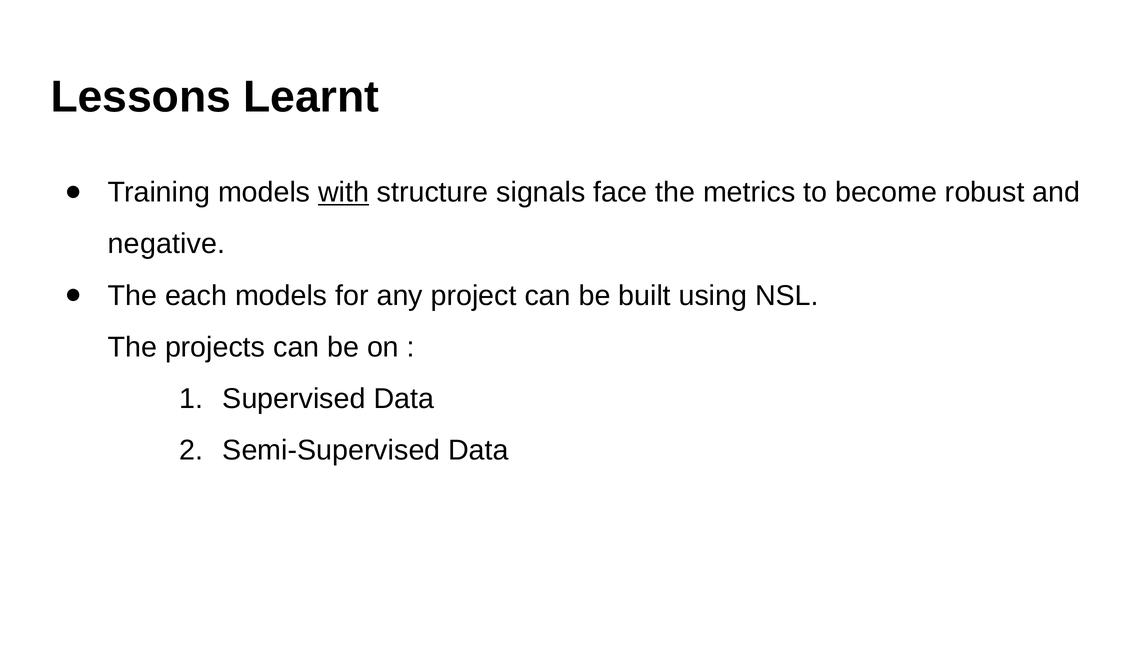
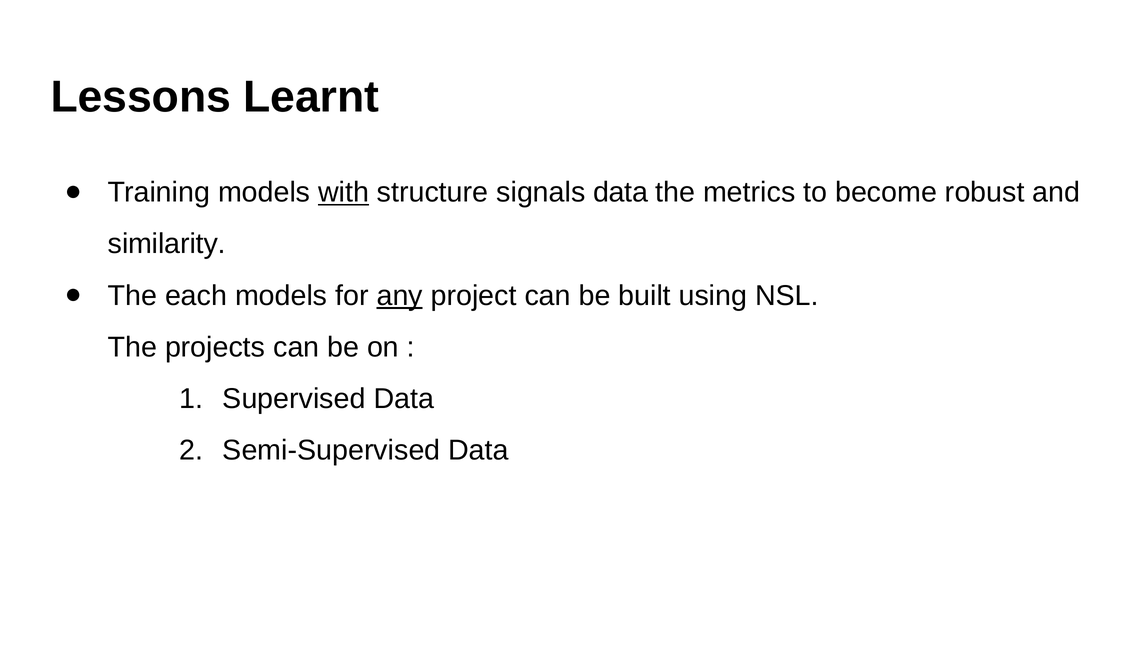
signals face: face -> data (621, 192)
negative: negative -> similarity (167, 244)
any underline: none -> present (400, 295)
